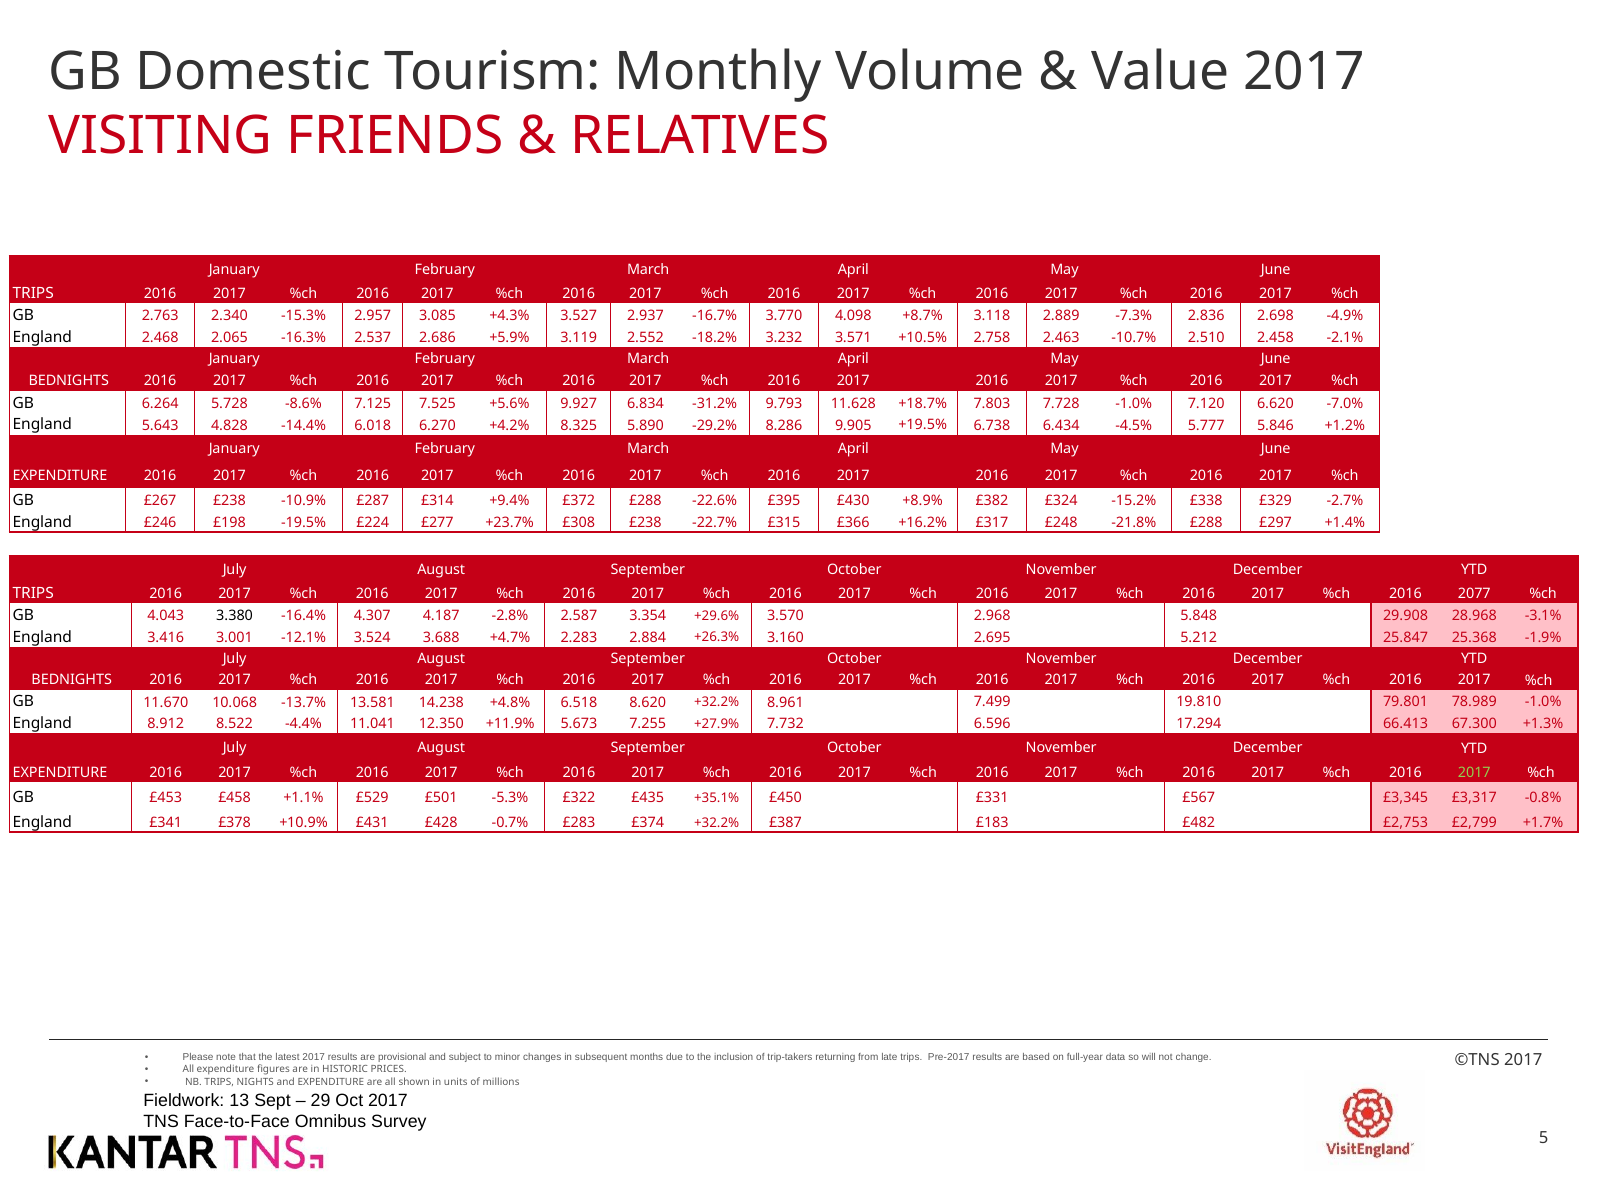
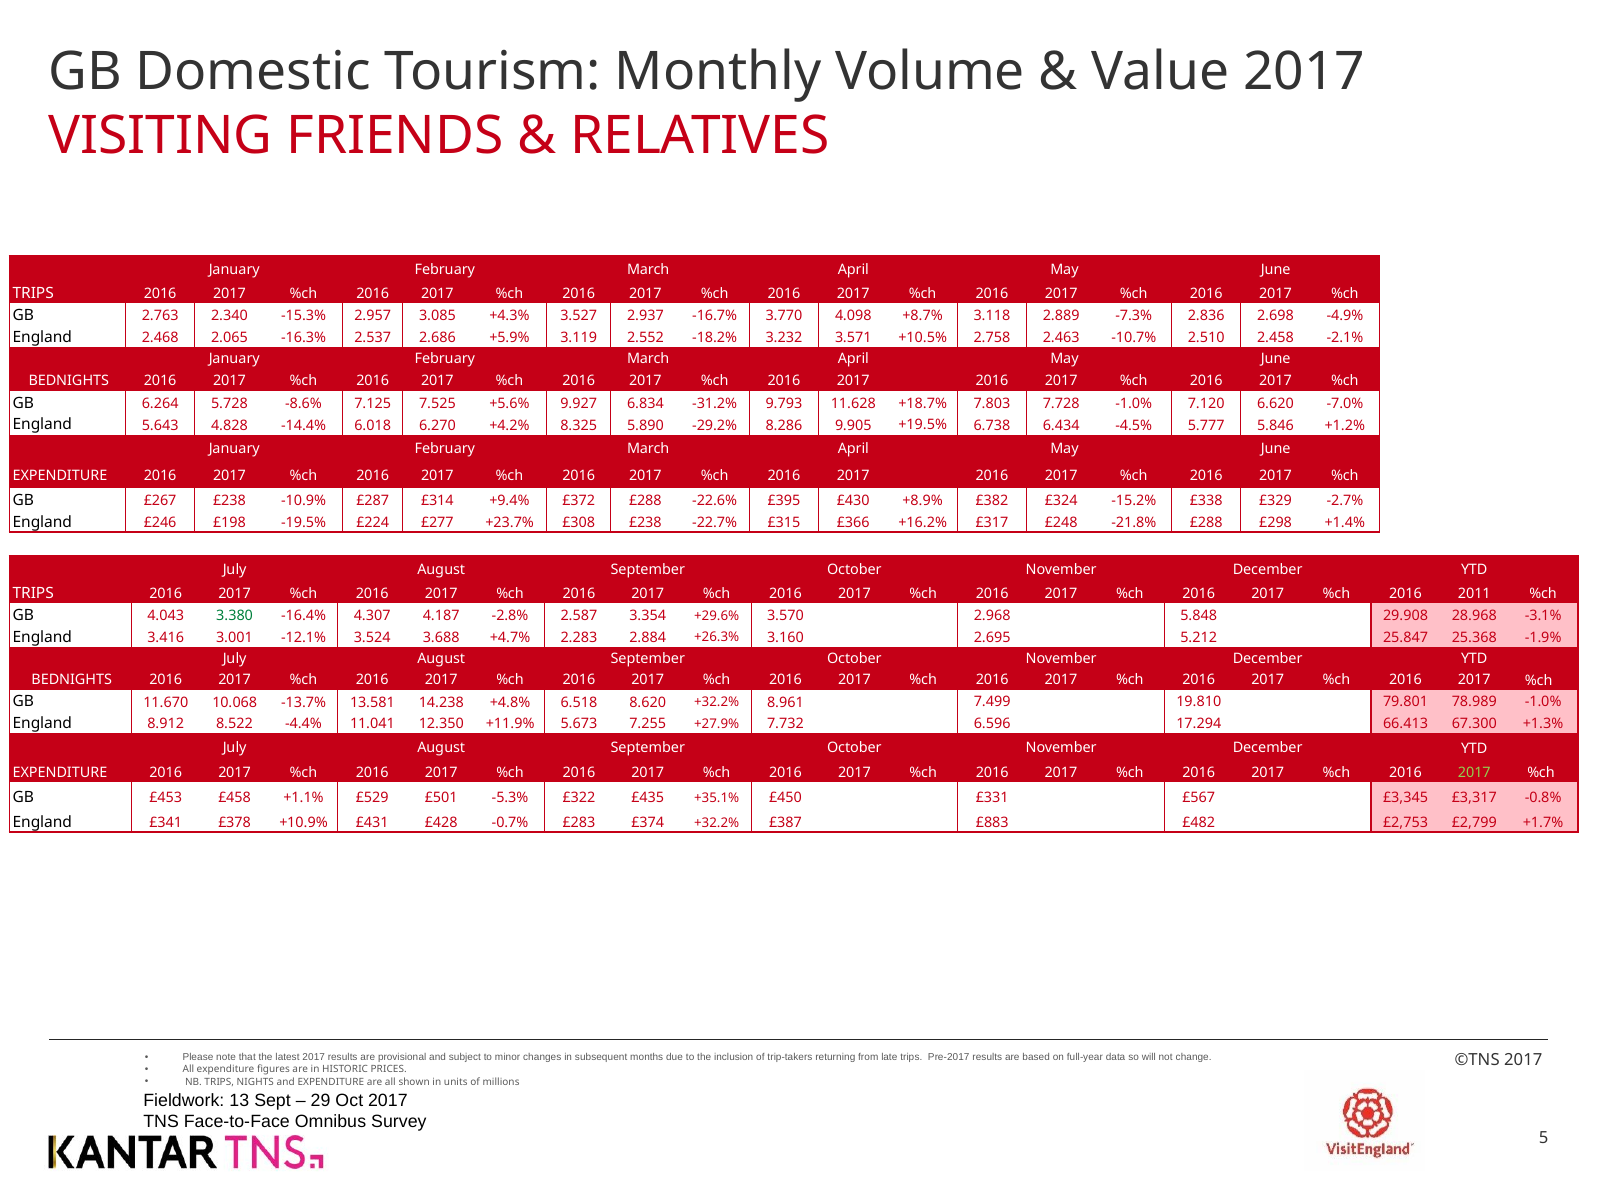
£297: £297 -> £298 (1276, 523)
2077: 2077 -> 2011 (1474, 594)
3.380 colour: black -> green (235, 616)
£183: £183 -> £883 (992, 823)
